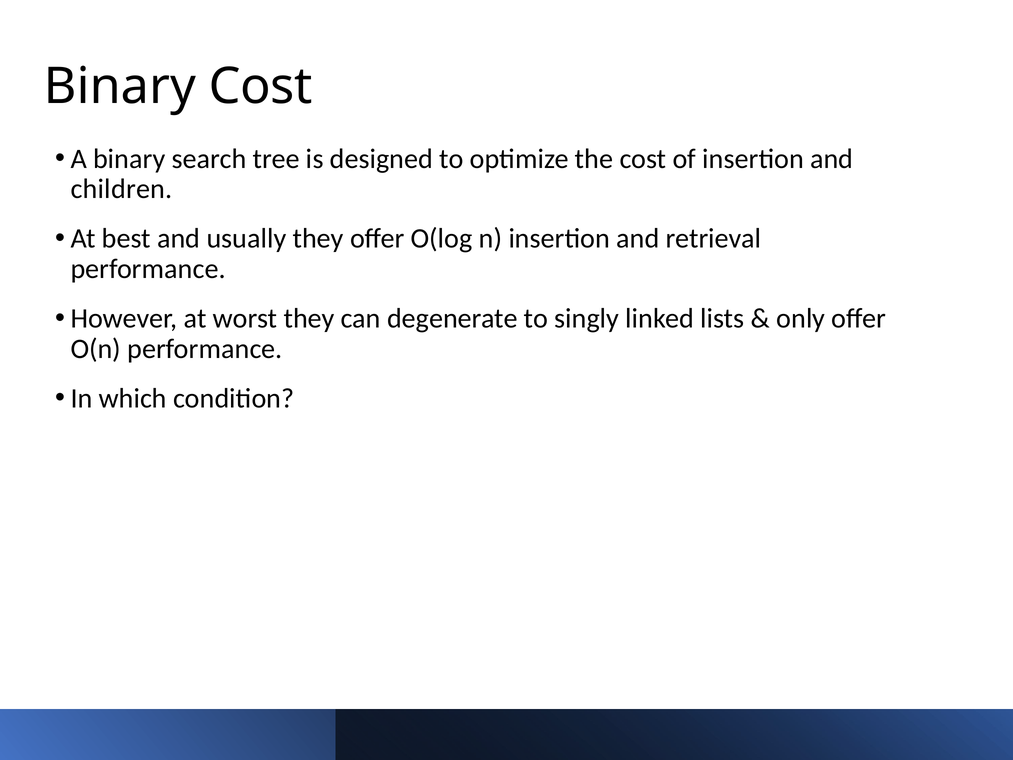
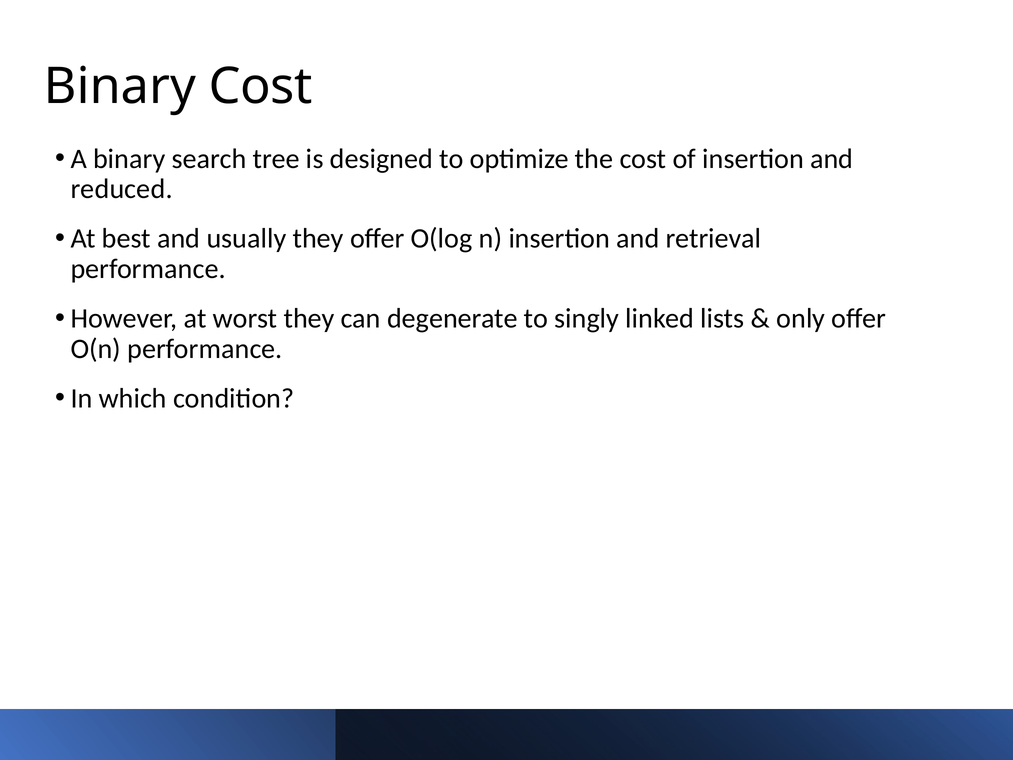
children: children -> reduced (122, 189)
